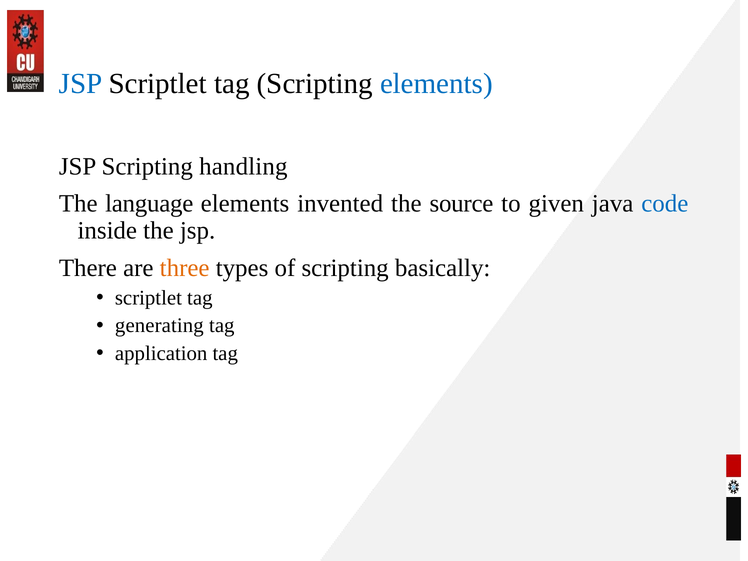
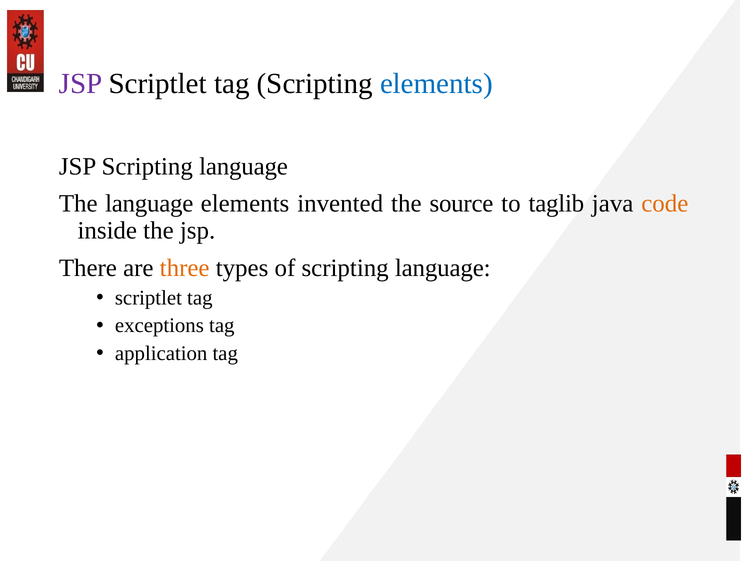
JSP colour: blue -> purple (81, 84)
JSP Scripting handling: handling -> language (244, 166)
given: given -> taglib (556, 204)
code colour: blue -> orange (665, 204)
of scripting basically: basically -> language (443, 268)
generating: generating -> exceptions (159, 325)
